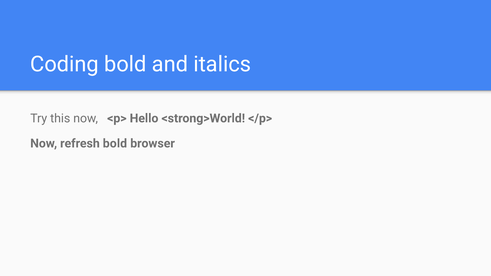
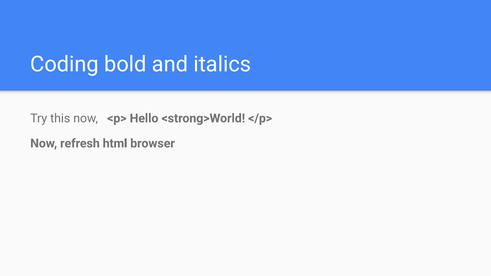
refresh bold: bold -> html (115, 144)
